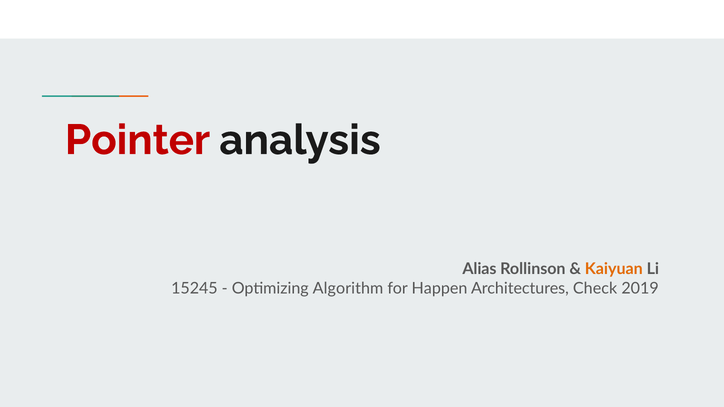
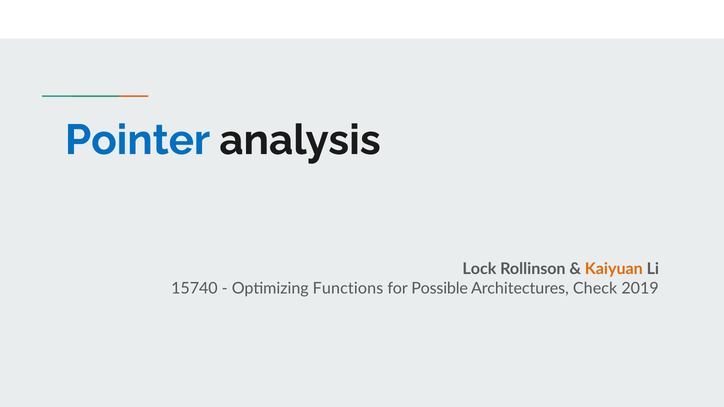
Pointer colour: red -> blue (138, 140)
Alias: Alias -> Lock (479, 269)
15245: 15245 -> 15740 (194, 289)
Algorithm: Algorithm -> Functions (348, 289)
Happen: Happen -> Possible (440, 289)
